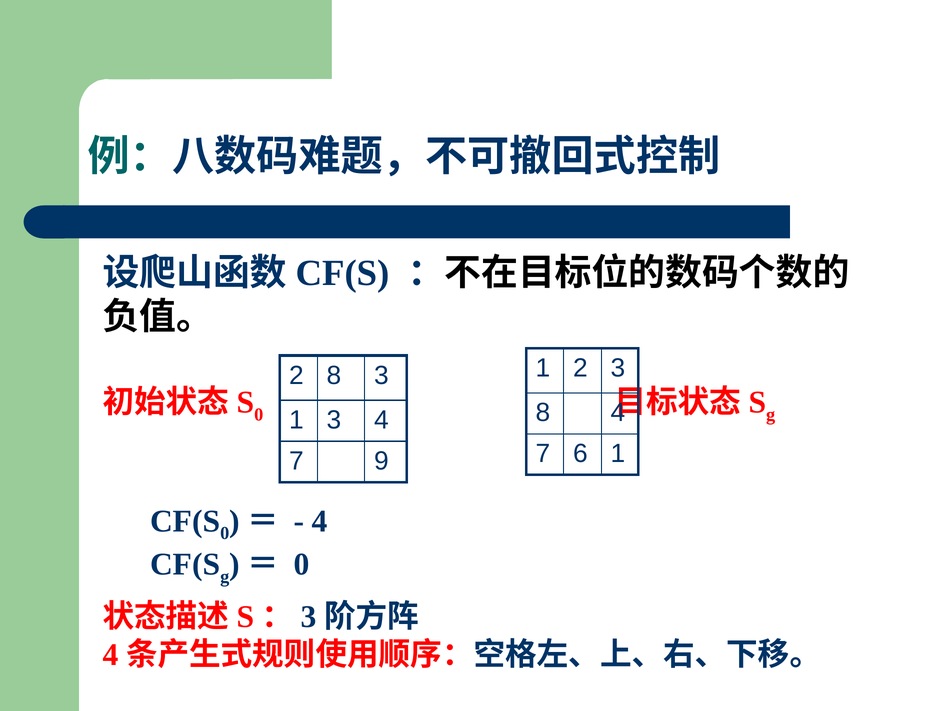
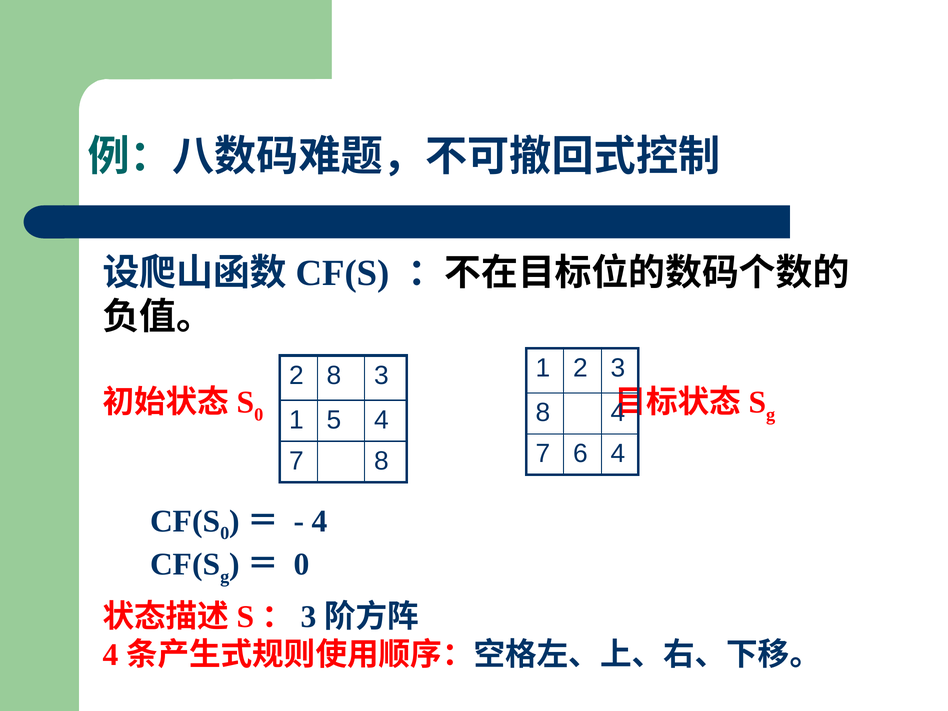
1 3: 3 -> 5 (334, 420)
6 1: 1 -> 4 (618, 454)
7 9: 9 -> 8 (381, 461)
